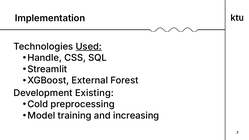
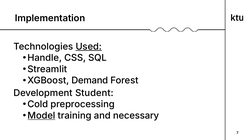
External: External -> Demand (90, 81)
Existing: Existing -> Student (94, 93)
Model underline: none -> present (41, 116)
increasing: increasing -> necessary (136, 116)
